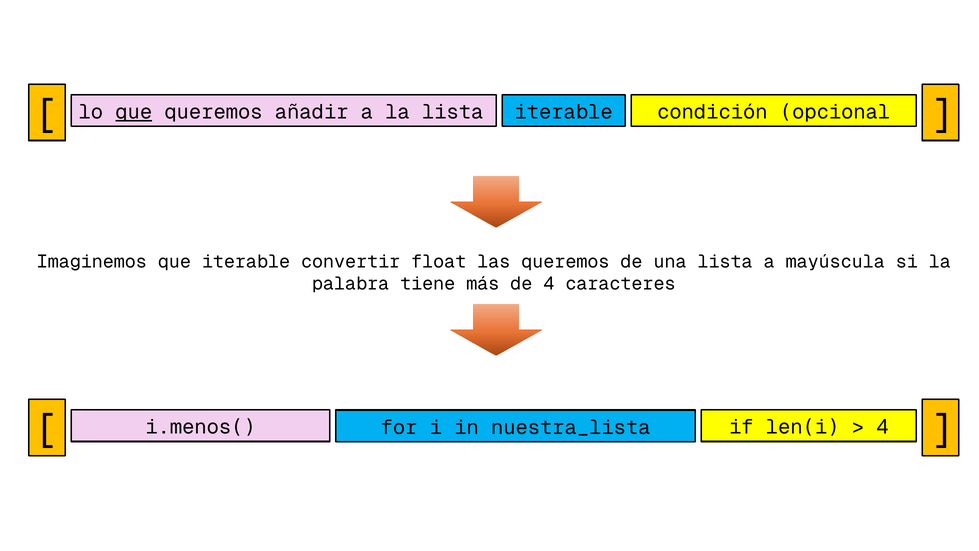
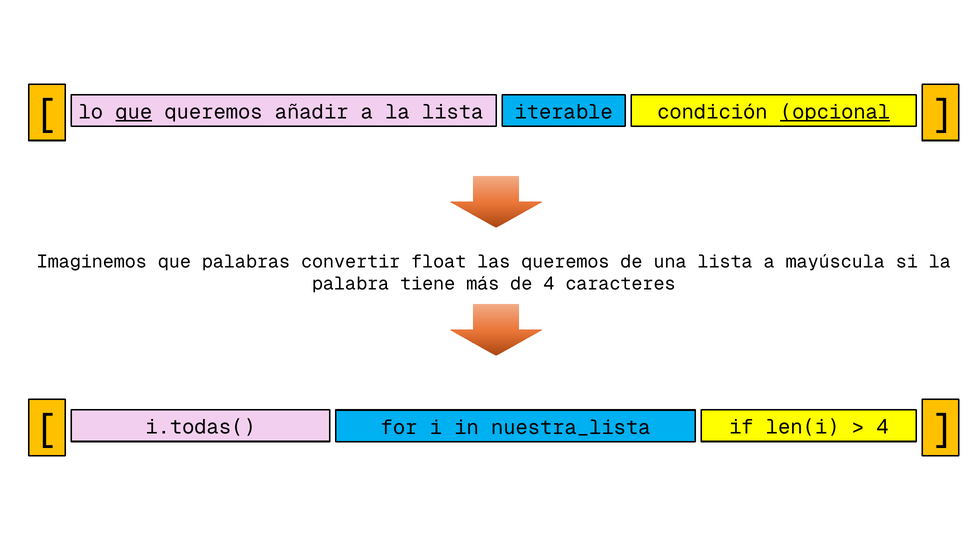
opcional underline: none -> present (835, 112)
que iterable: iterable -> palabras (246, 262)
i.menos(: i.menos( -> i.todas( (201, 427)
